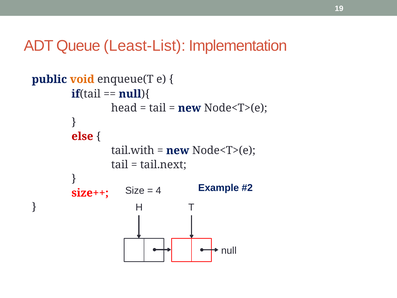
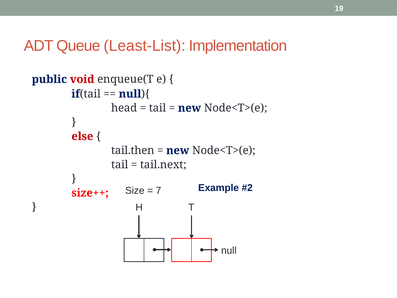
void colour: orange -> red (82, 79)
tail.with: tail.with -> tail.then (133, 150)
4: 4 -> 7 (158, 191)
